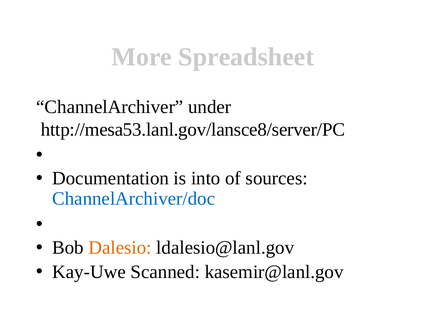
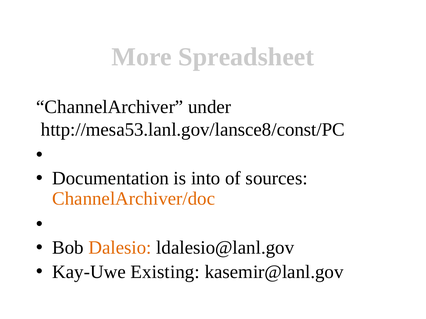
http://mesa53.lanl.gov/lansce8/server/PC: http://mesa53.lanl.gov/lansce8/server/PC -> http://mesa53.lanl.gov/lansce8/const/PC (193, 130)
ChannelArchiver/doc colour: blue -> orange (134, 199)
Scanned: Scanned -> Existing (165, 272)
